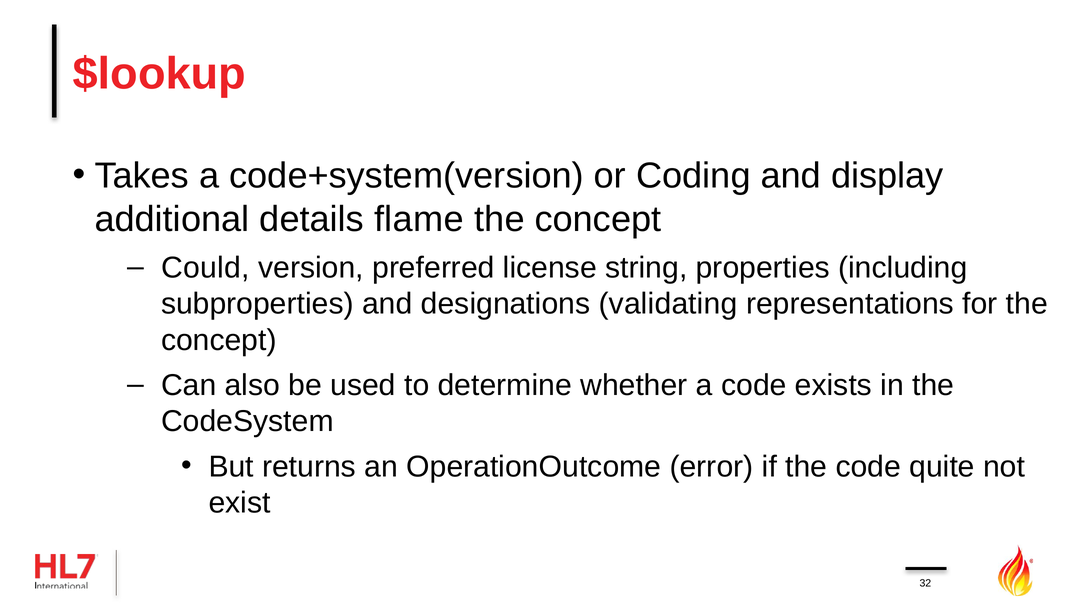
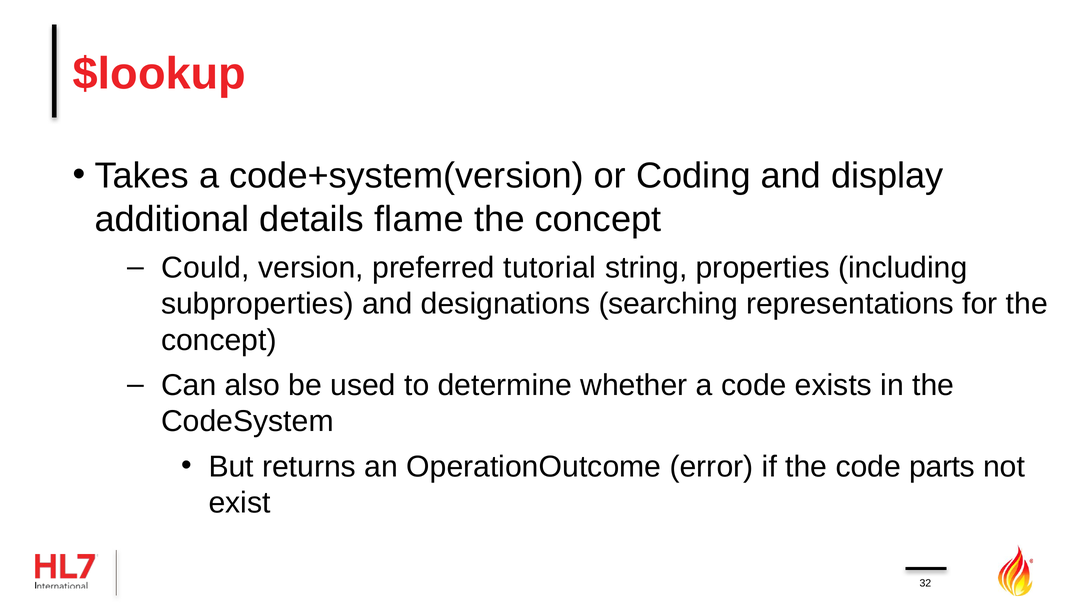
license: license -> tutorial (550, 268)
validating: validating -> searching (668, 304)
quite: quite -> parts (942, 467)
